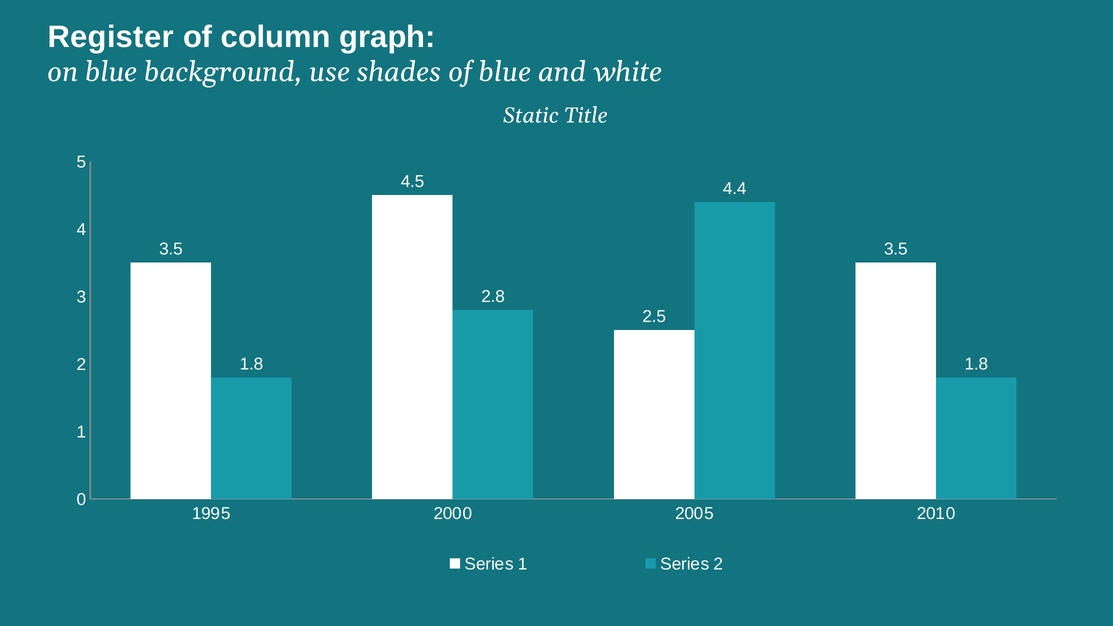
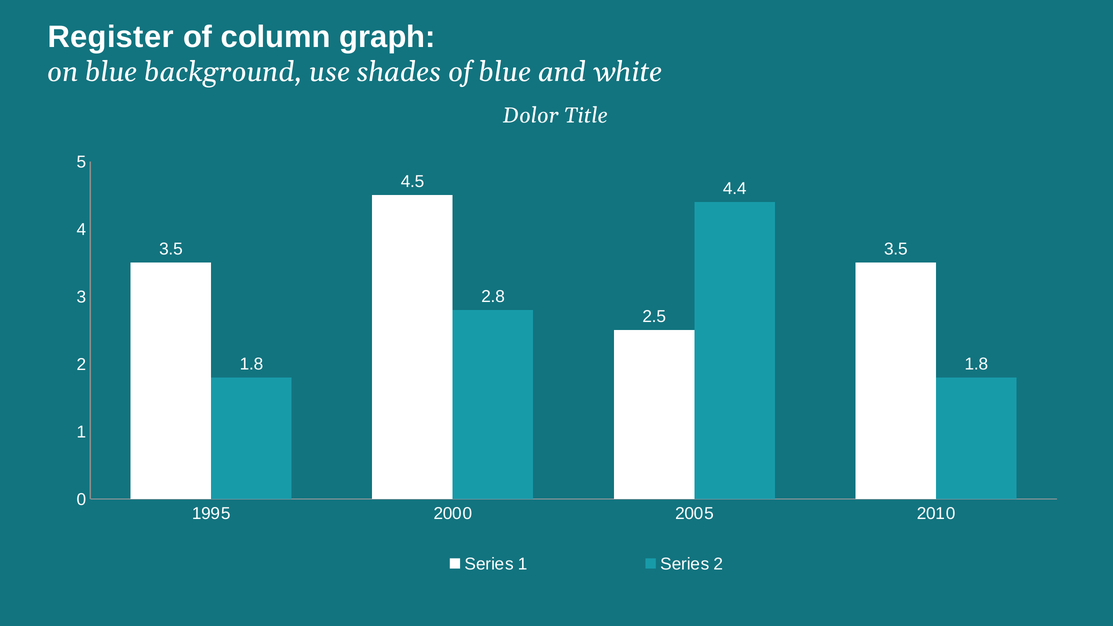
Static: Static -> Dolor (531, 116)
